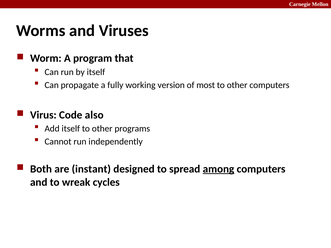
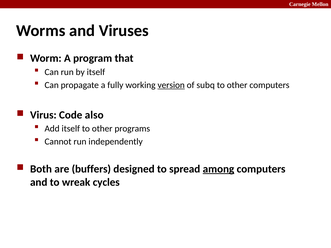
version underline: none -> present (171, 85)
most: most -> subq (206, 85)
instant: instant -> buffers (91, 169)
